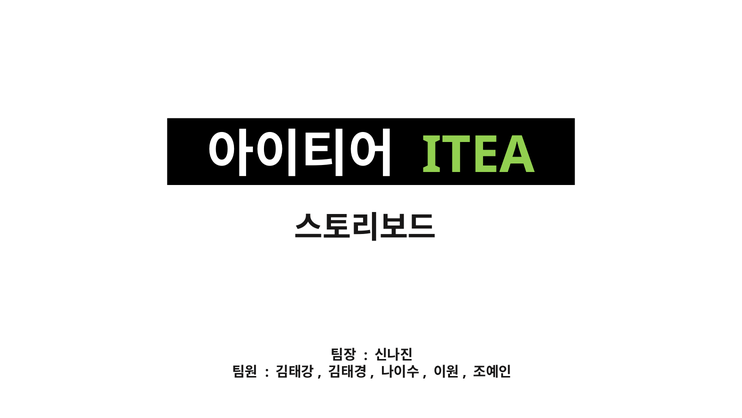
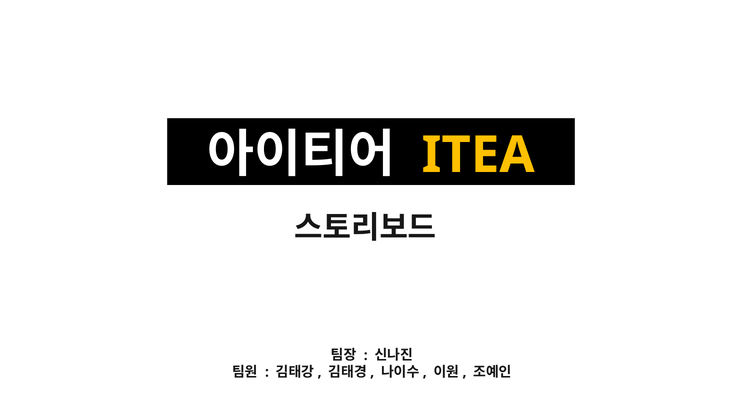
ITEA colour: light green -> yellow (478, 155)
